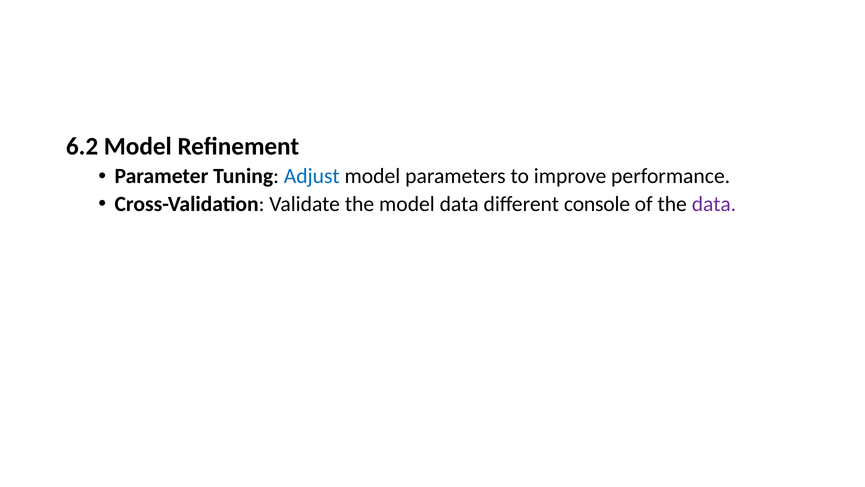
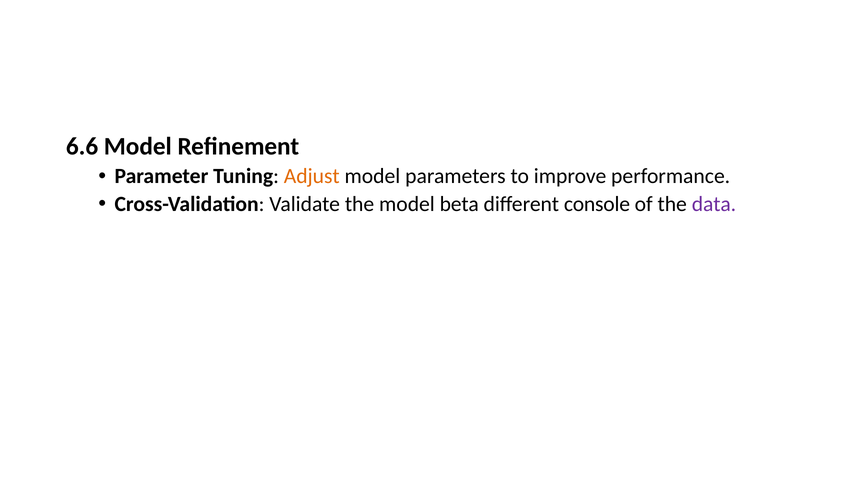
6.2: 6.2 -> 6.6 (82, 146)
Adjust colour: blue -> orange (312, 176)
model data: data -> beta (459, 204)
